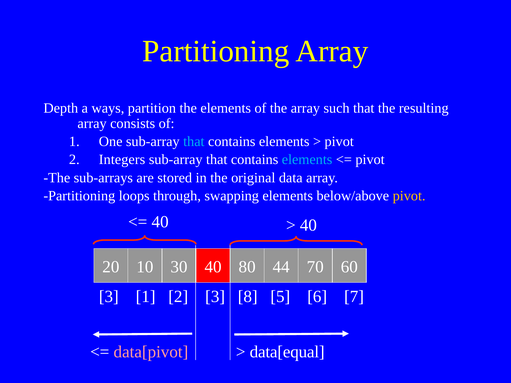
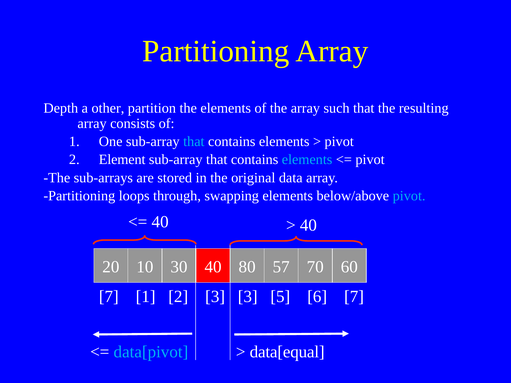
ways: ways -> other (108, 108)
Integers: Integers -> Element (122, 160)
pivot colour: yellow -> light blue (409, 196)
44: 44 -> 57 (281, 267)
3: 3 -> 7 (109, 297)
3 8: 8 -> 3 (248, 297)
data[pivot colour: pink -> light blue (151, 352)
